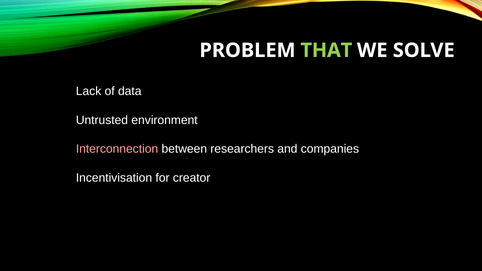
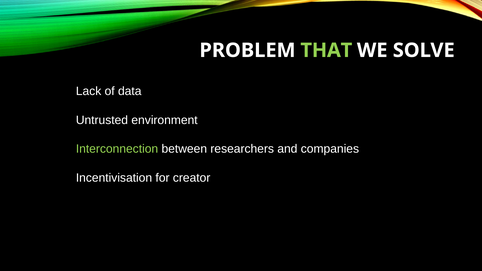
Interconnection colour: pink -> light green (117, 149)
